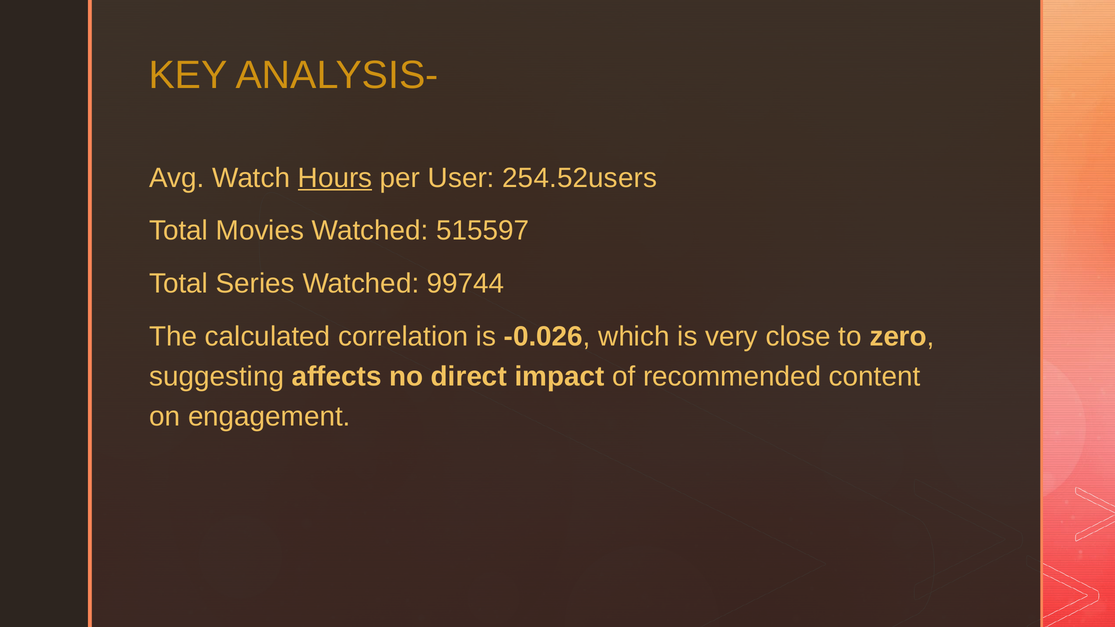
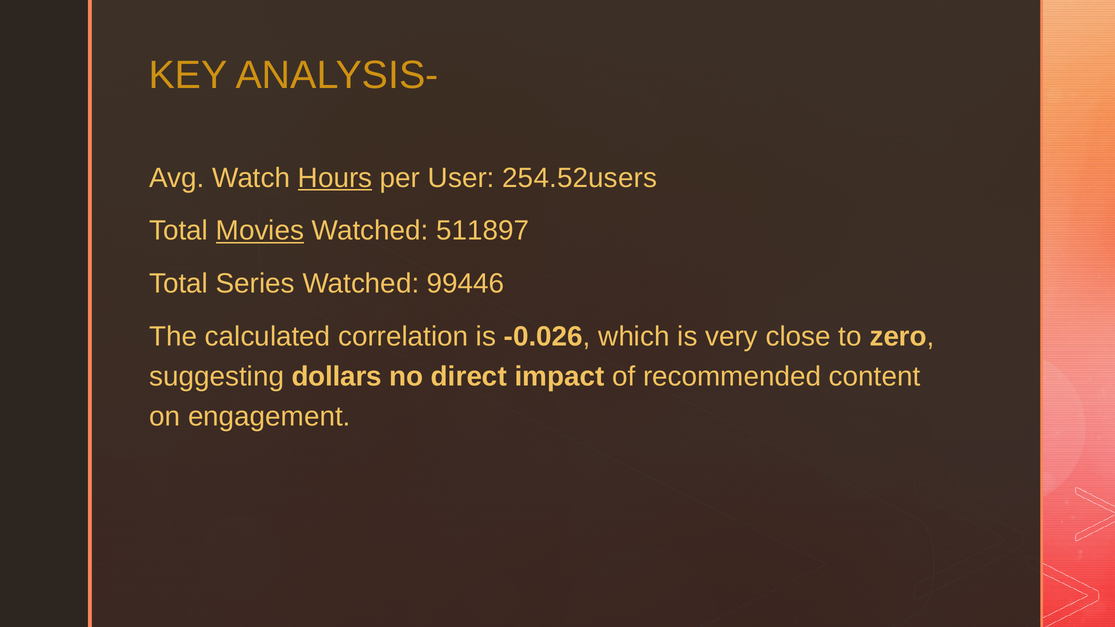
Movies underline: none -> present (260, 231)
515597: 515597 -> 511897 (483, 231)
99744: 99744 -> 99446 (466, 284)
affects: affects -> dollars (337, 377)
